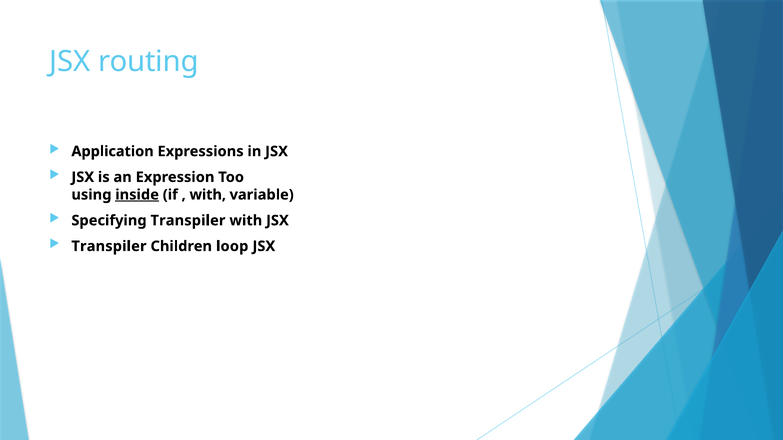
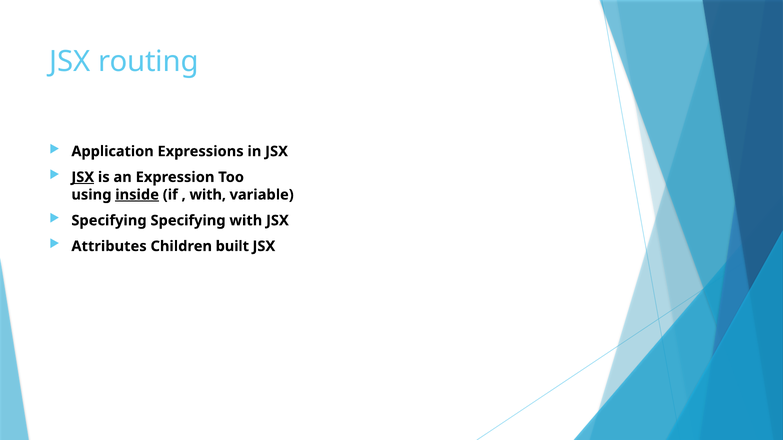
JSX underline: none -> present (83, 177)
Specifying Transpiler: Transpiler -> Specifying (188, 221)
Transpiler: Transpiler -> Attributes (109, 246)
loop: loop -> built (232, 246)
